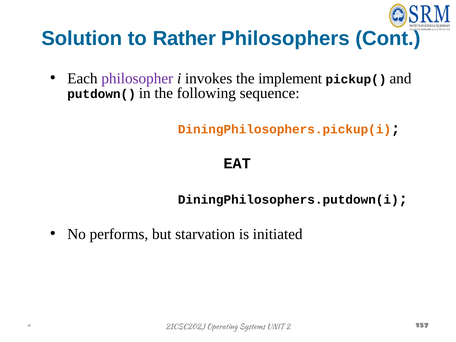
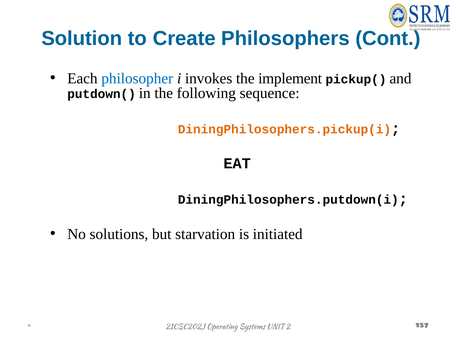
Rather: Rather -> Create (184, 38)
philosopher colour: purple -> blue (137, 78)
performs: performs -> solutions (119, 234)
